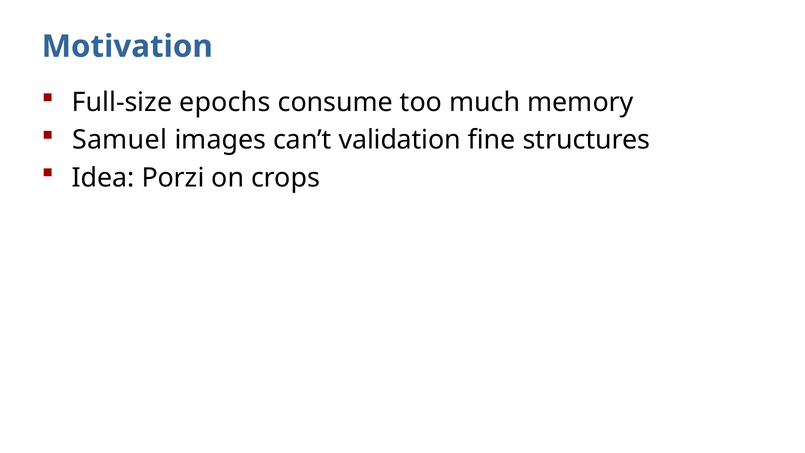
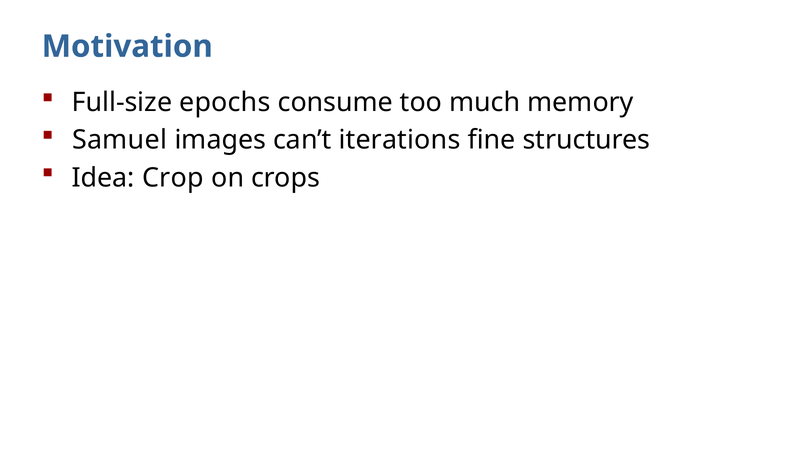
validation: validation -> iterations (400, 140)
Porzi: Porzi -> Crop (173, 178)
